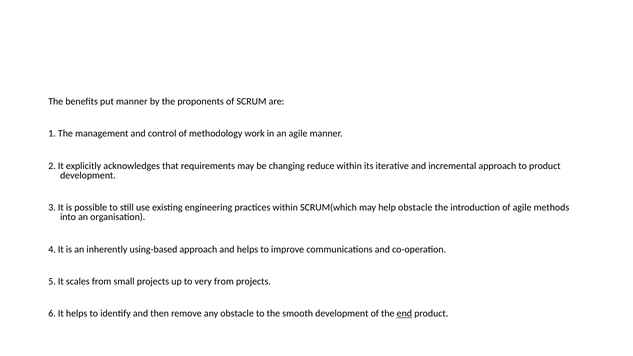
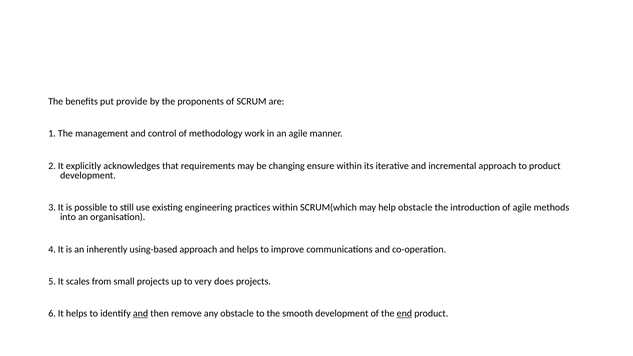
put manner: manner -> provide (132, 102)
reduce: reduce -> ensure (321, 166)
very from: from -> does (224, 281)
and underline: none -> present (141, 314)
